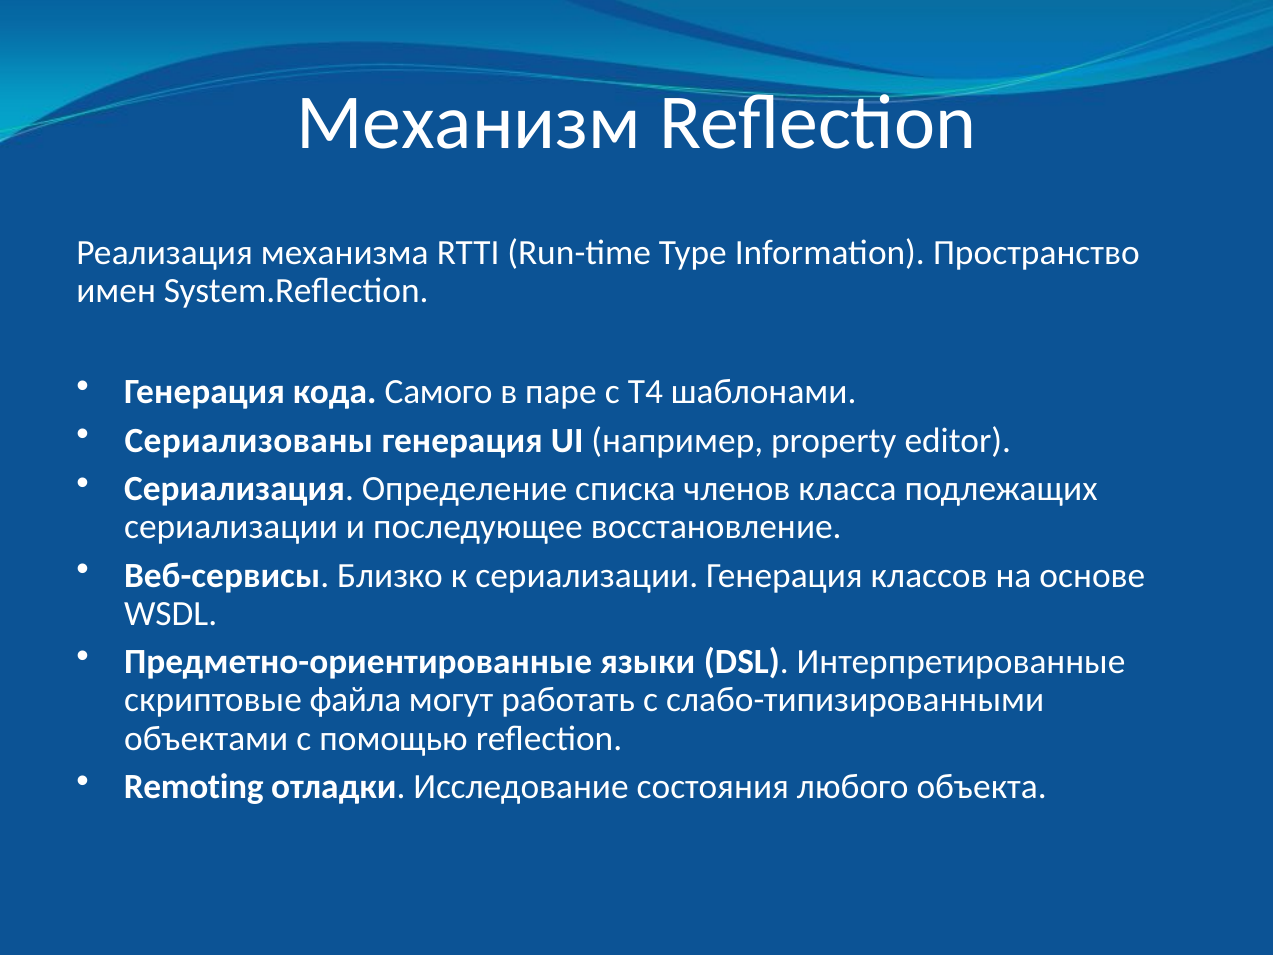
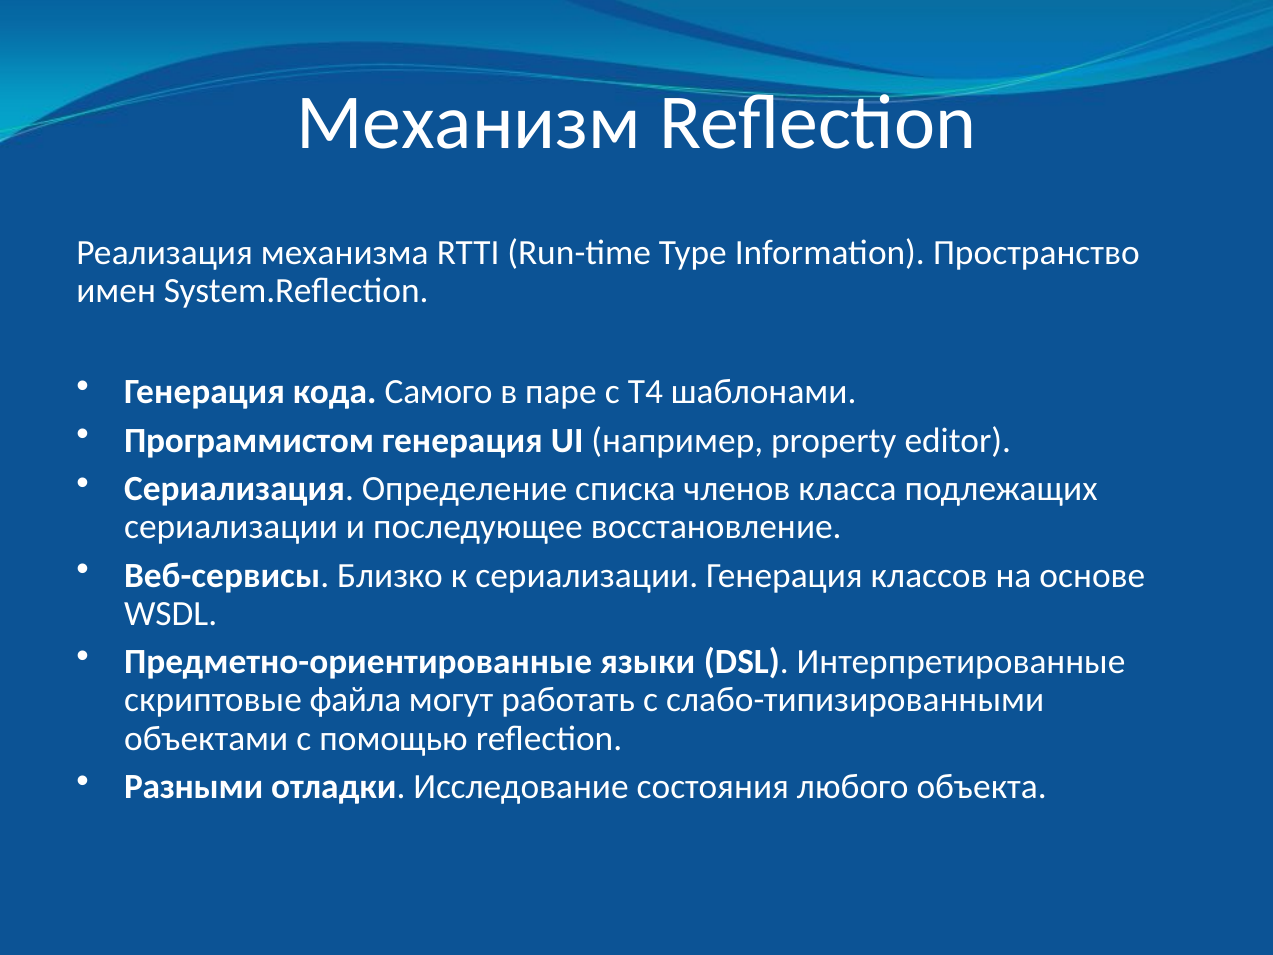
Сериализованы: Сериализованы -> Программистом (249, 440)
Remoting: Remoting -> Разными (194, 787)
